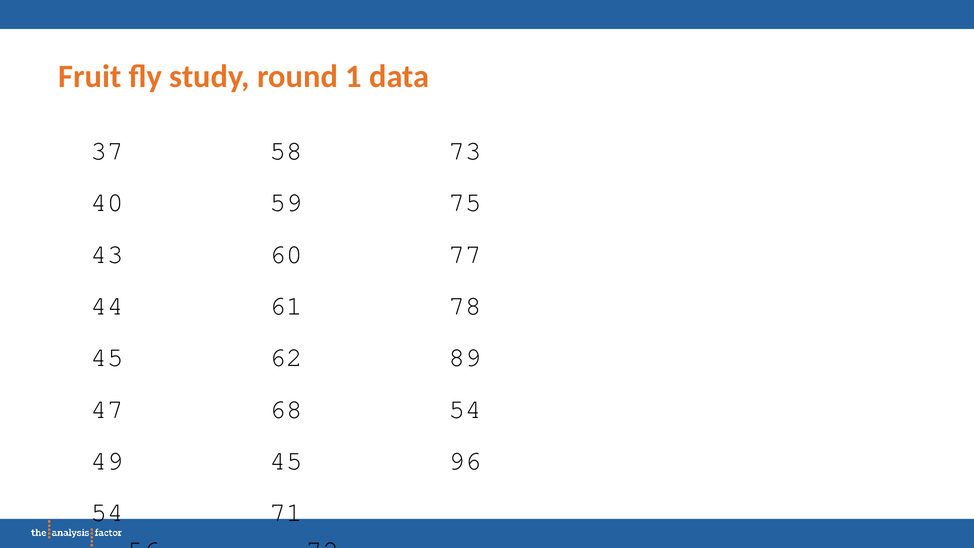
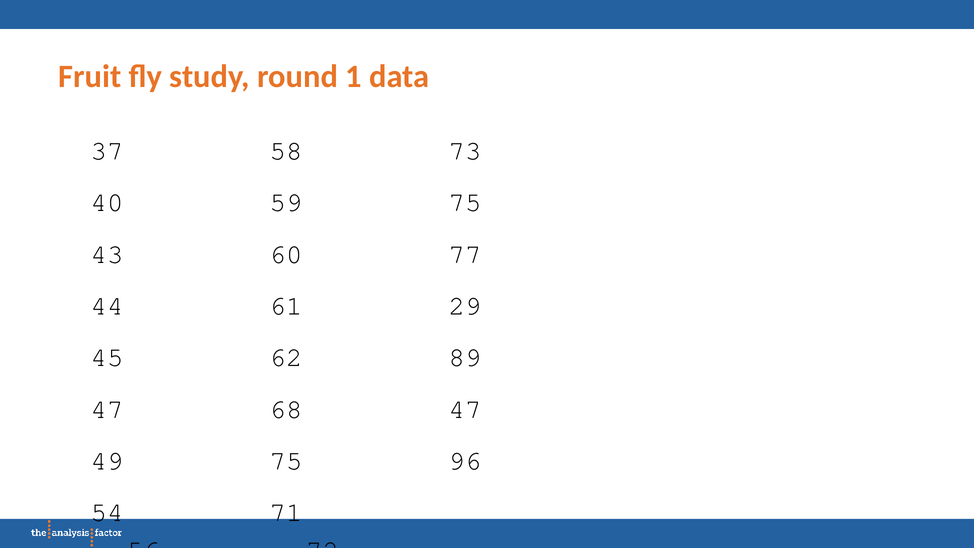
78: 78 -> 29 (465, 306)
68 54: 54 -> 47 (465, 409)
49 45: 45 -> 75 (286, 461)
